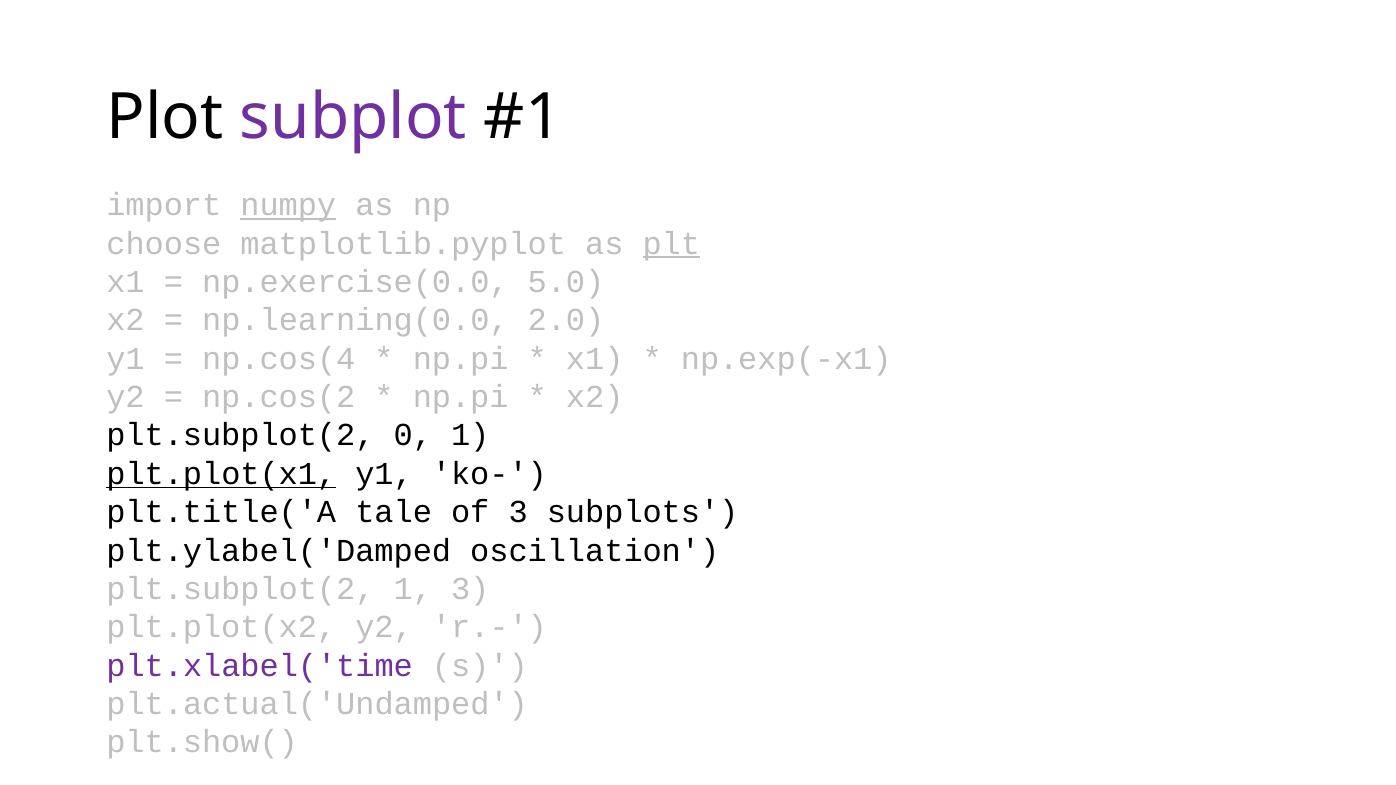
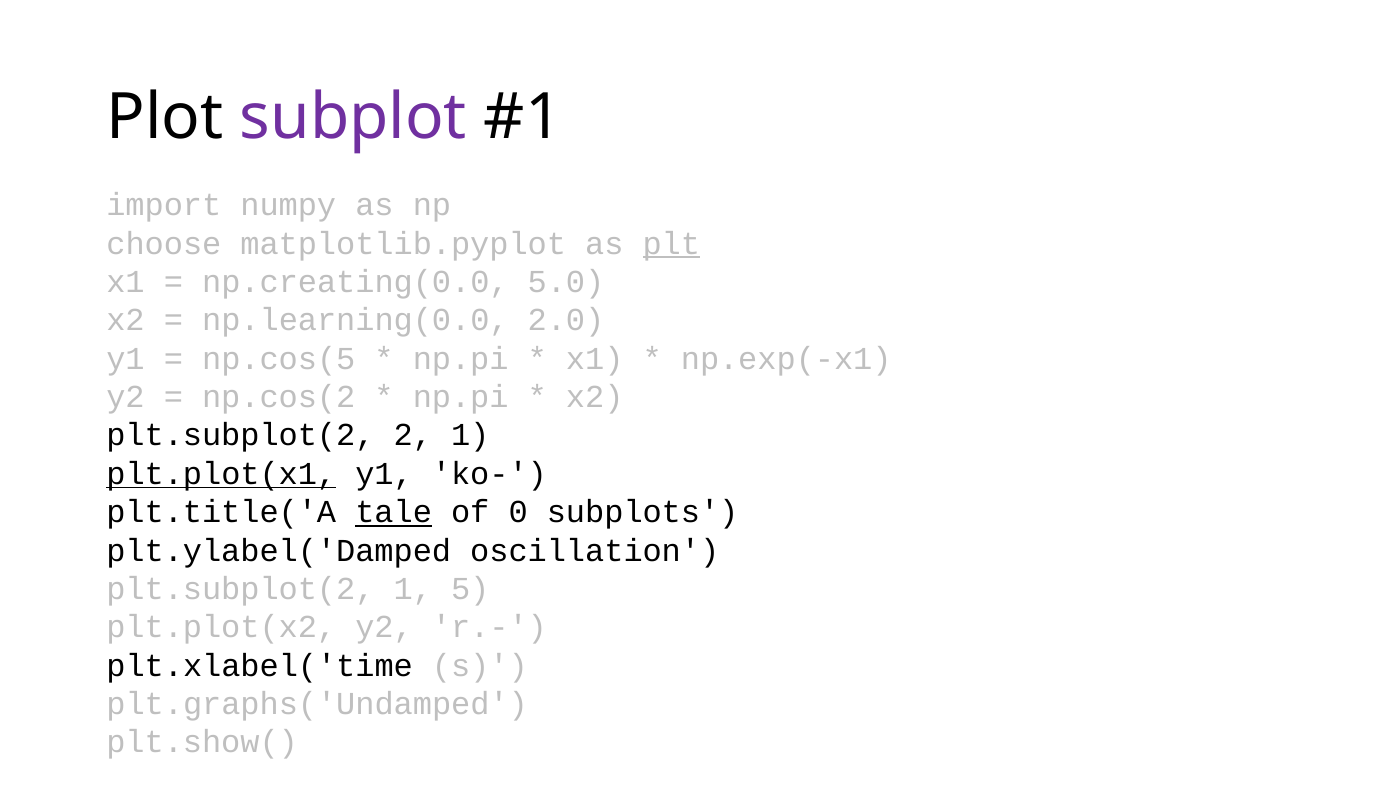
numpy underline: present -> none (288, 205)
np.exercise(0.0: np.exercise(0.0 -> np.creating(0.0 (355, 282)
np.cos(4: np.cos(4 -> np.cos(5 (279, 359)
0: 0 -> 2 (413, 436)
tale underline: none -> present (394, 512)
of 3: 3 -> 0 (518, 512)
1 3: 3 -> 5 (470, 589)
plt.xlabel('time colour: purple -> black (260, 666)
plt.actual('Undamped: plt.actual('Undamped -> plt.graphs('Undamped (317, 704)
